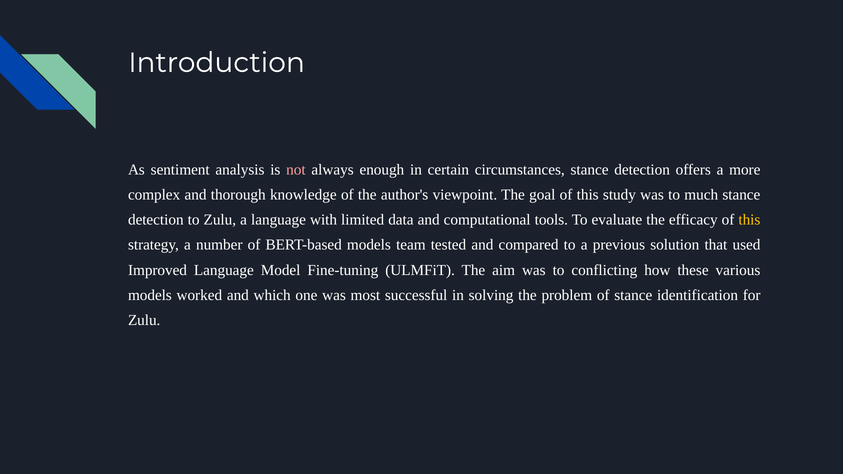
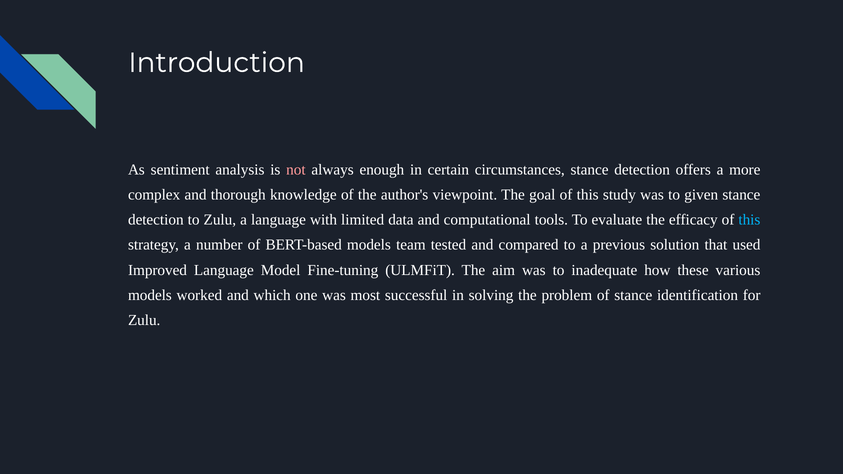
much: much -> given (701, 195)
this colour: yellow -> light blue (749, 220)
conflicting: conflicting -> inadequate (604, 270)
